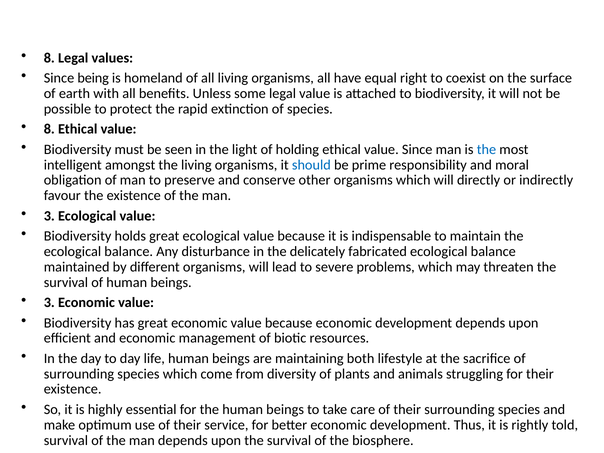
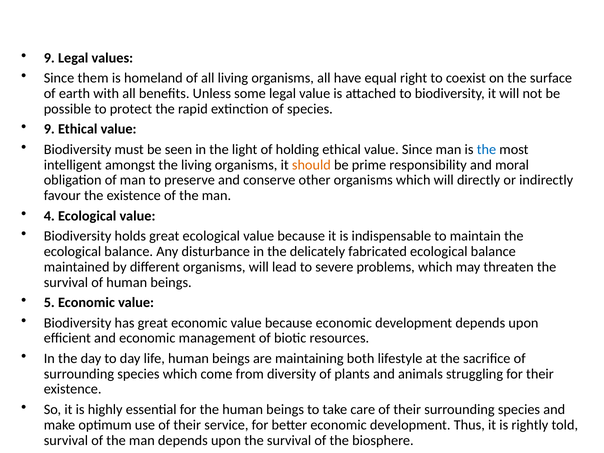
8: 8 -> 9 (49, 58)
being: being -> them (93, 78)
8: 8 -> 9 (49, 129)
should colour: blue -> orange (311, 165)
3: 3 -> 4 (49, 216)
3: 3 -> 5 (49, 303)
